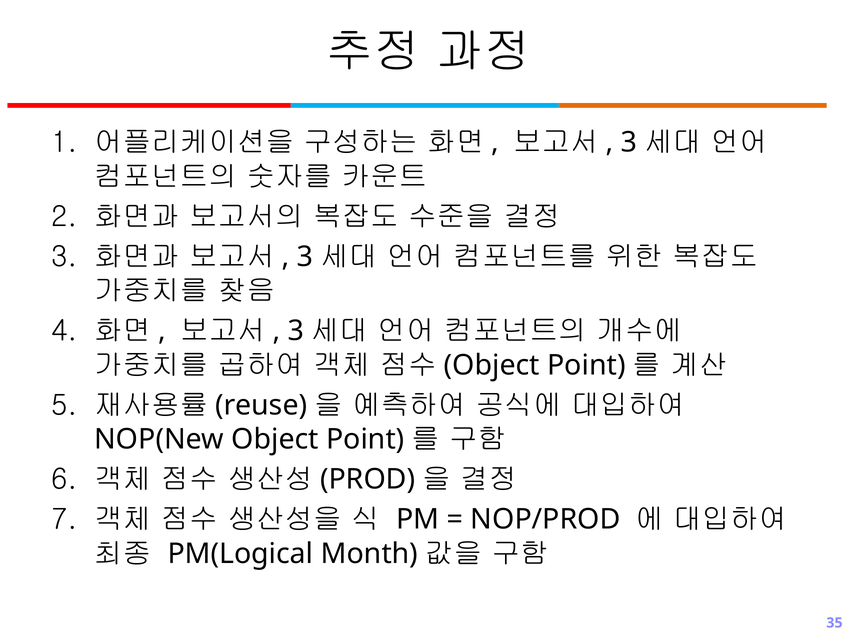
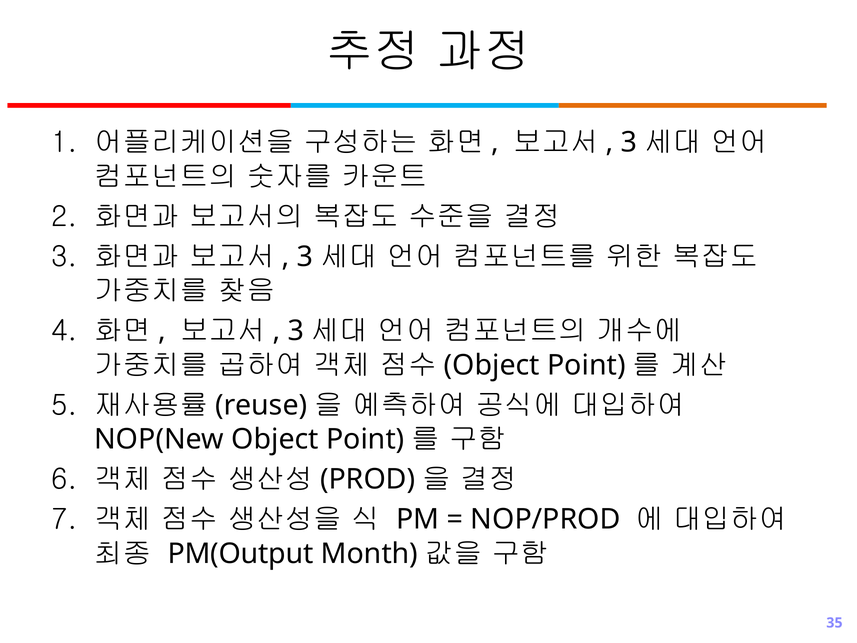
PM(Logical: PM(Logical -> PM(Output (241, 554)
